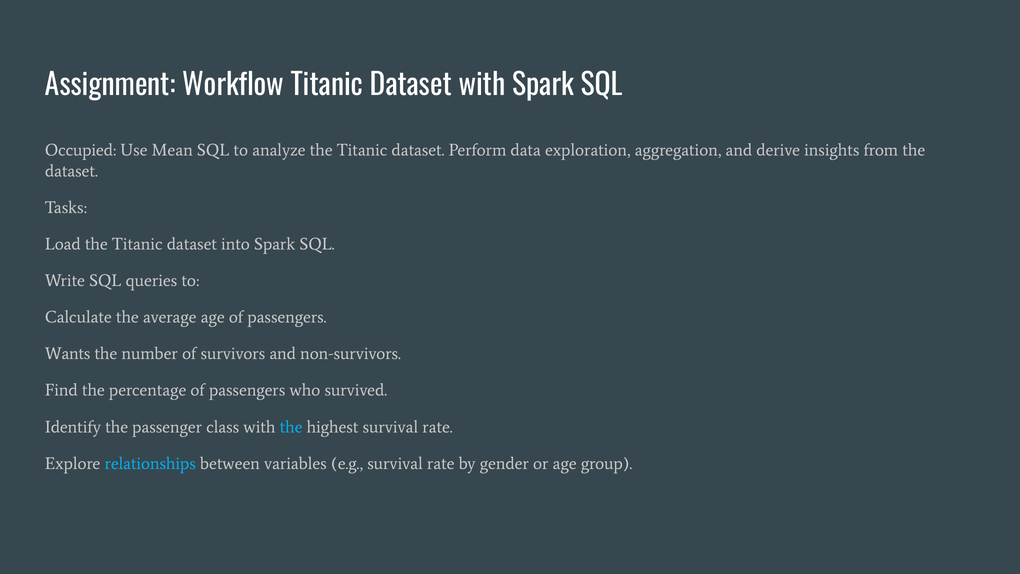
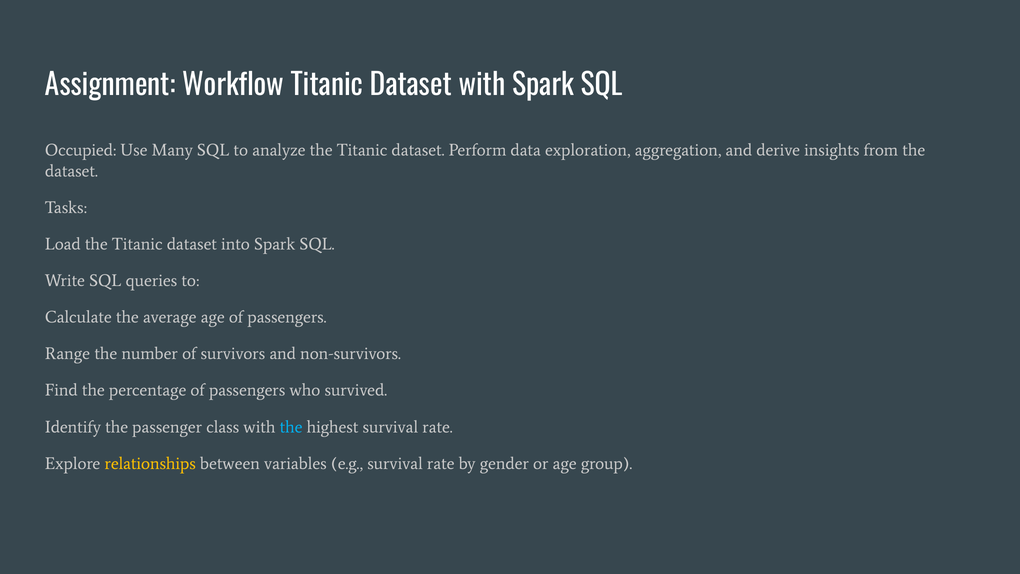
Mean: Mean -> Many (172, 150)
Wants: Wants -> Range (67, 354)
relationships colour: light blue -> yellow (150, 463)
